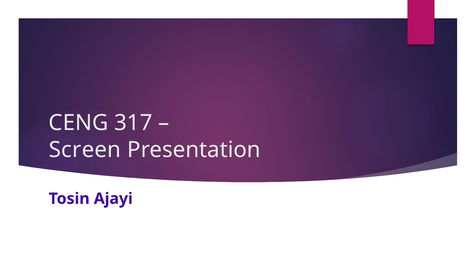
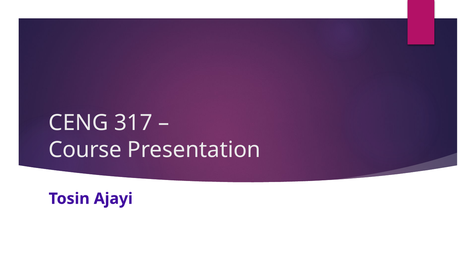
Screen: Screen -> Course (85, 150)
